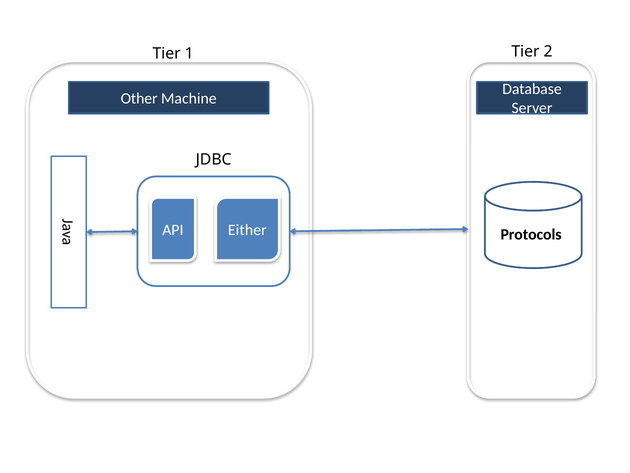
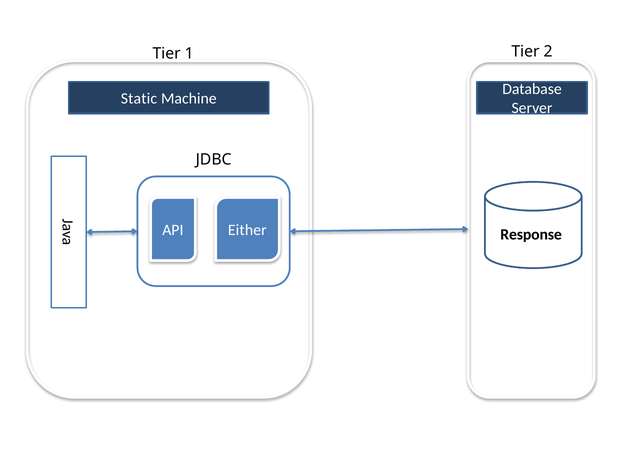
Other: Other -> Static (139, 99)
Protocols: Protocols -> Response (531, 234)
